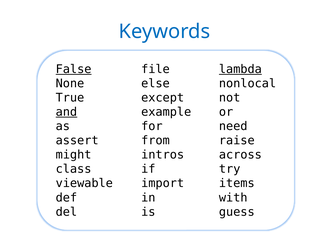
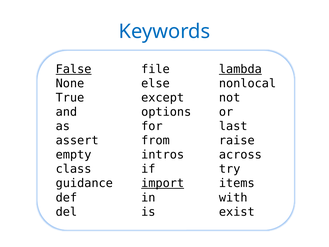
and underline: present -> none (66, 112)
example: example -> options (166, 112)
need: need -> last (233, 126)
might: might -> empty (74, 155)
viewable: viewable -> guidance (84, 183)
import underline: none -> present (163, 183)
guess: guess -> exist (237, 212)
